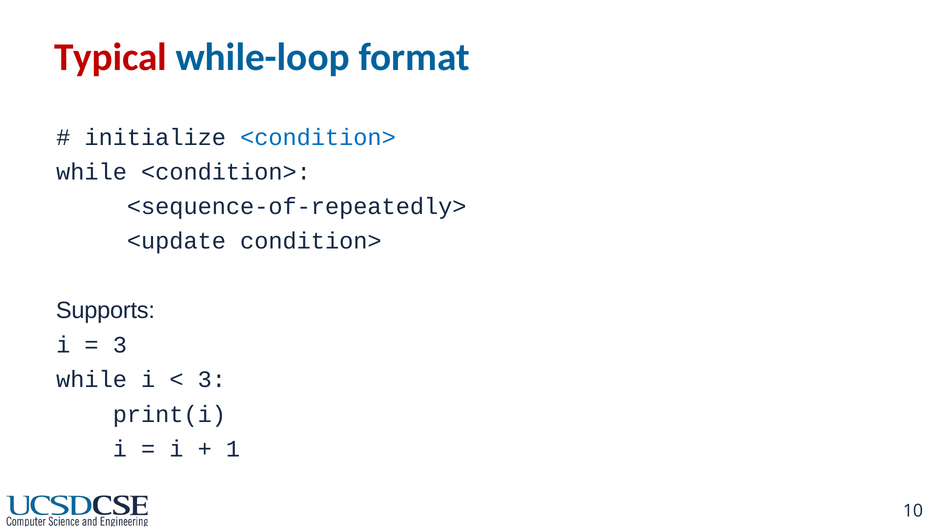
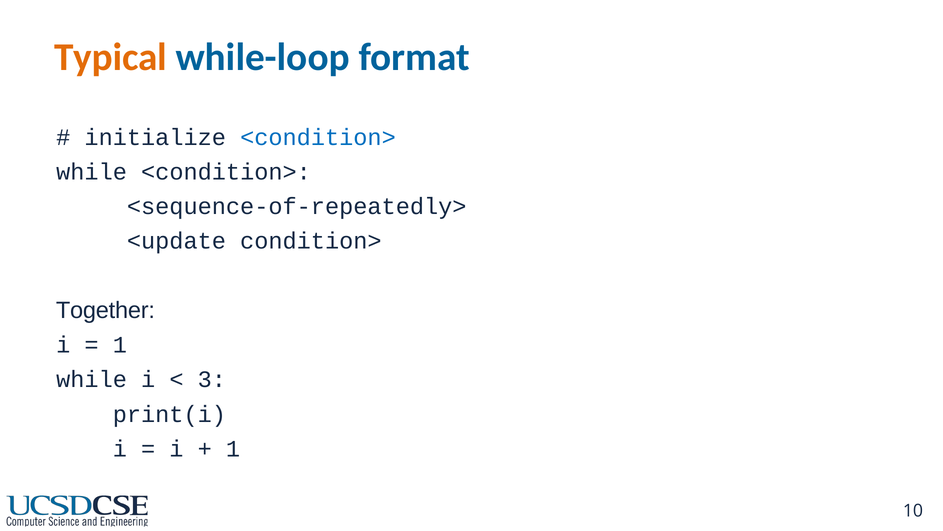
Typical colour: red -> orange (111, 57)
Supports: Supports -> Together (105, 310)
3: 3 -> 1 (120, 345)
